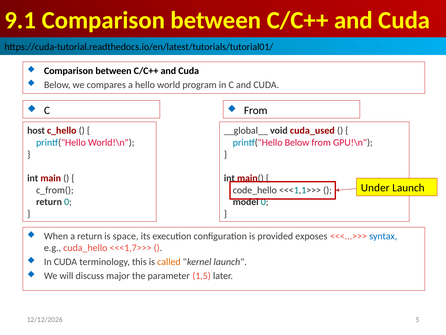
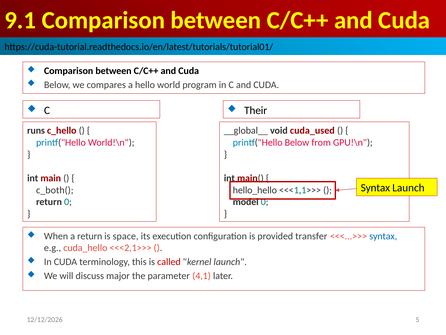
From: From -> Their (256, 110)
host: host -> runs (36, 130)
Under: Under -> Syntax (375, 187)
c_from(: c_from( -> c_both( (55, 190)
code_hello: code_hello -> hello_hello (255, 190)
exposes: exposes -> transfer (311, 236)
<<<1,7>>>: <<<1,7>>> -> <<<2,1>>> (131, 248)
called colour: orange -> red (169, 262)
1,5: 1,5 -> 4,1 (202, 275)
